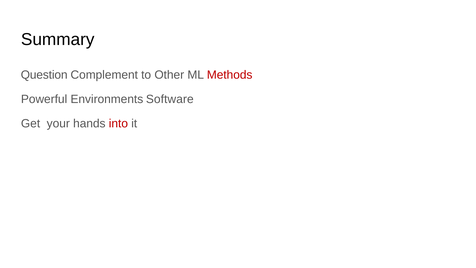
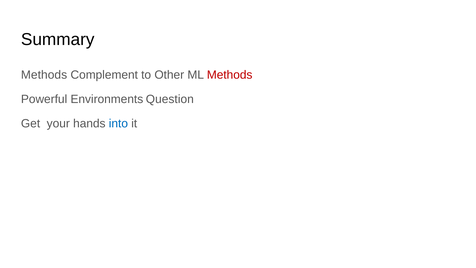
Question: Question -> Methods (44, 75)
Software: Software -> Question (170, 99)
into colour: red -> blue (118, 124)
